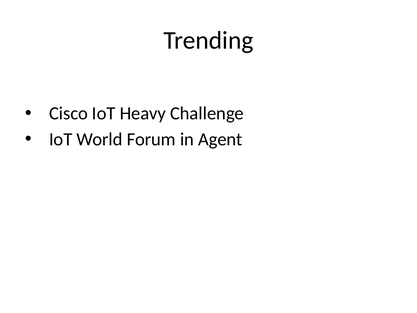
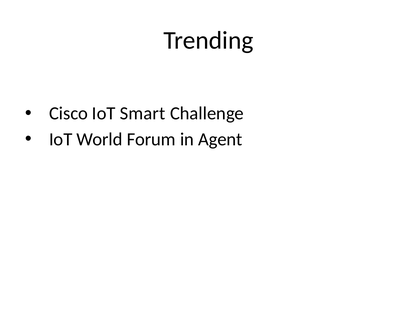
Heavy: Heavy -> Smart (143, 113)
